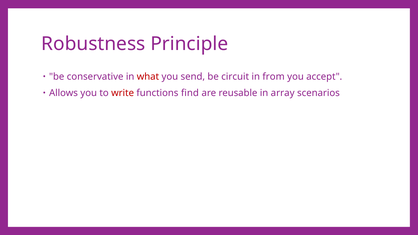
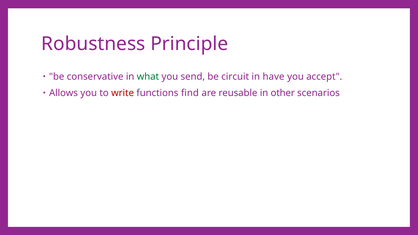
what colour: red -> green (148, 77)
from: from -> have (274, 77)
array: array -> other (283, 93)
